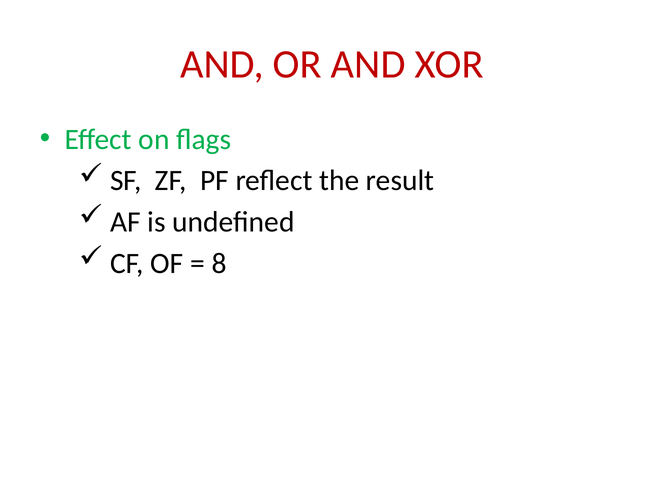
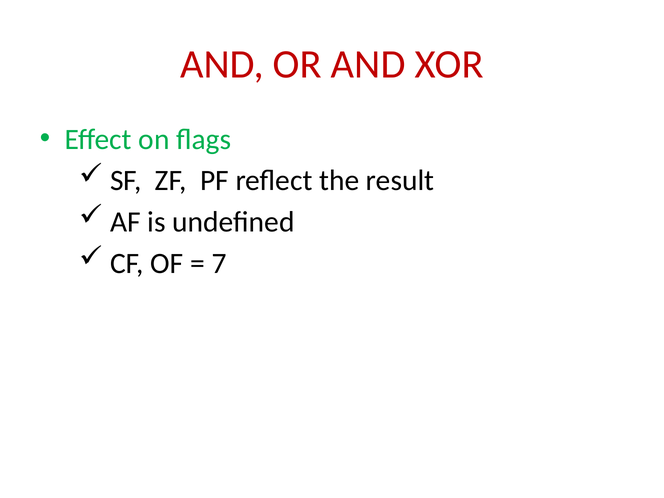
8: 8 -> 7 (219, 263)
